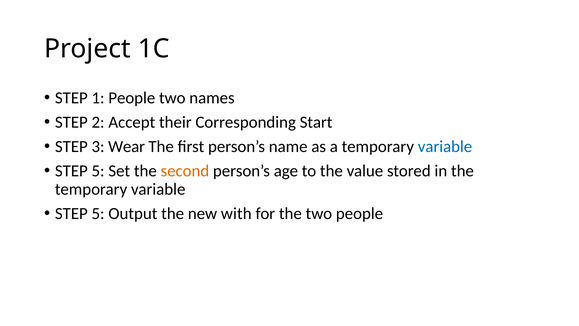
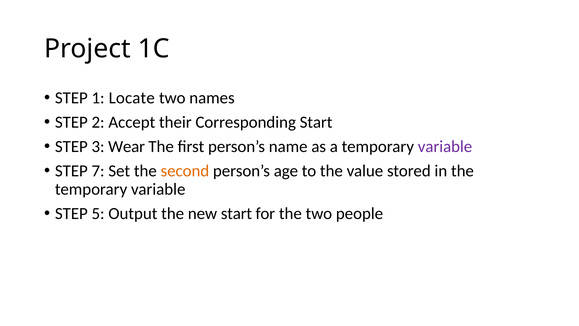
1 People: People -> Locate (132, 98)
variable colour: blue -> purple (445, 146)
5: 5 -> 7 (98, 171)
new with: with -> start (236, 213)
